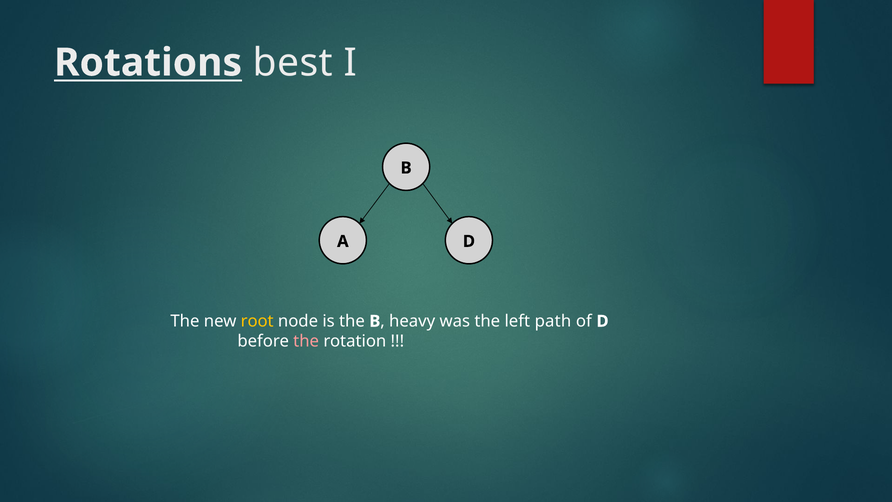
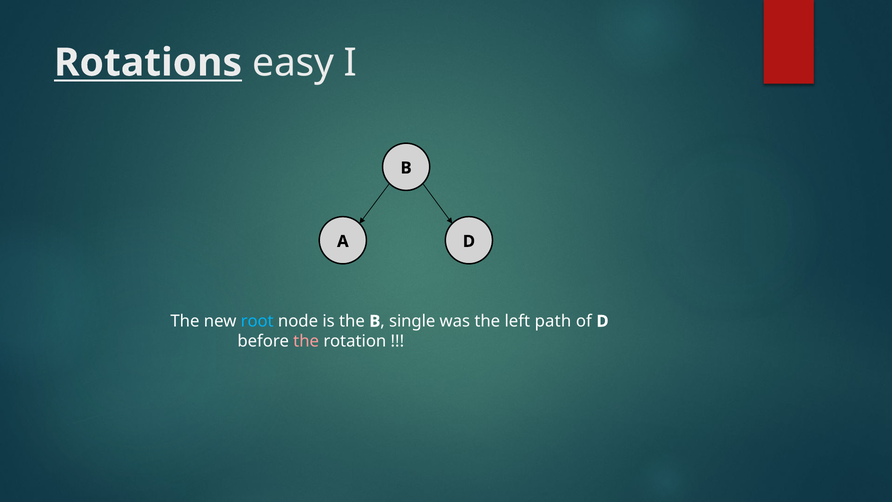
best: best -> easy (293, 63)
root colour: yellow -> light blue (257, 321)
heavy: heavy -> single (412, 321)
